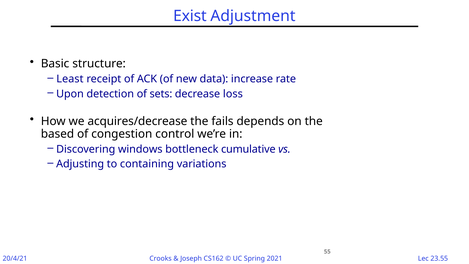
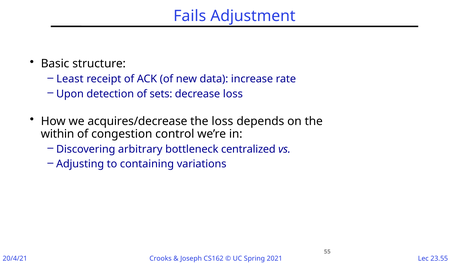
Exist: Exist -> Fails (190, 16)
the fails: fails -> loss (222, 121)
based: based -> within (58, 134)
windows: windows -> arbitrary (140, 149)
cumulative: cumulative -> centralized (248, 149)
